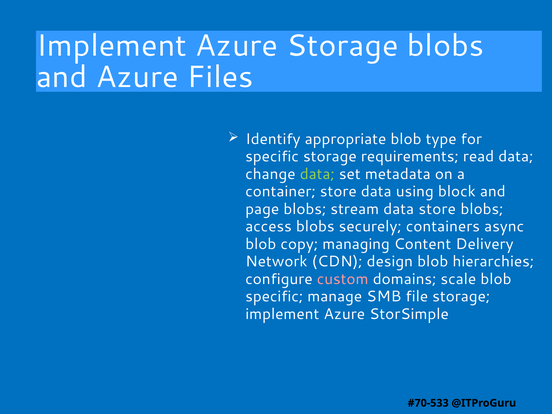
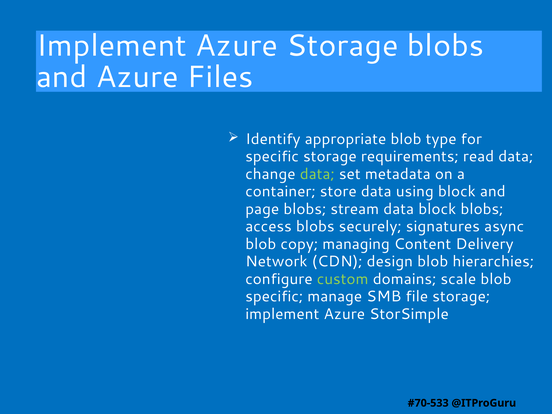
data store: store -> block (437, 209)
containers: containers -> signatures (443, 227)
custom colour: pink -> light green (343, 279)
